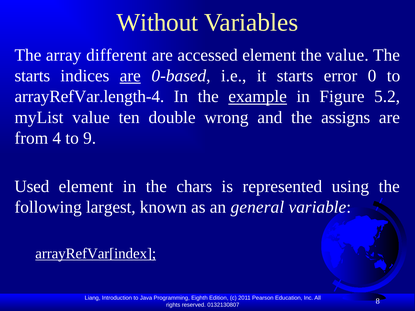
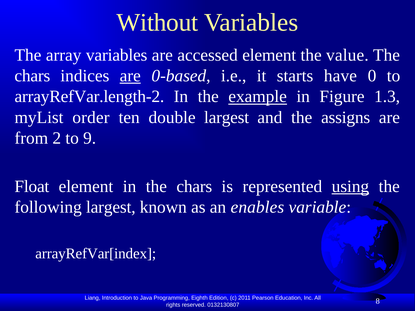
array different: different -> variables (117, 55)
starts: starts -> chars (32, 76)
error: error -> have (340, 76)
arrayRefVar.length-4: arrayRefVar.length-4 -> arrayRefVar.length-2 (89, 97)
5.2: 5.2 -> 1.3 (387, 97)
myList value: value -> order (91, 117)
double wrong: wrong -> largest (227, 117)
4: 4 -> 2 (57, 138)
Used: Used -> Float (32, 187)
using underline: none -> present (350, 187)
general: general -> enables (257, 207)
arrayRefVar[index underline: present -> none (96, 254)
